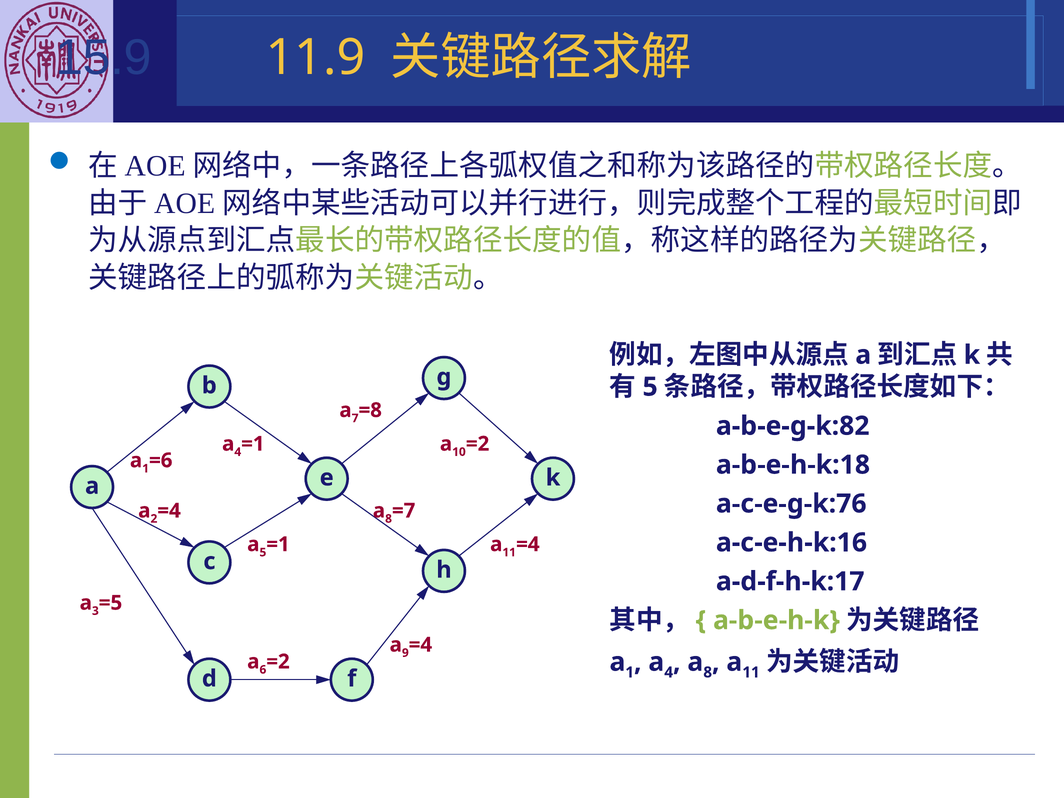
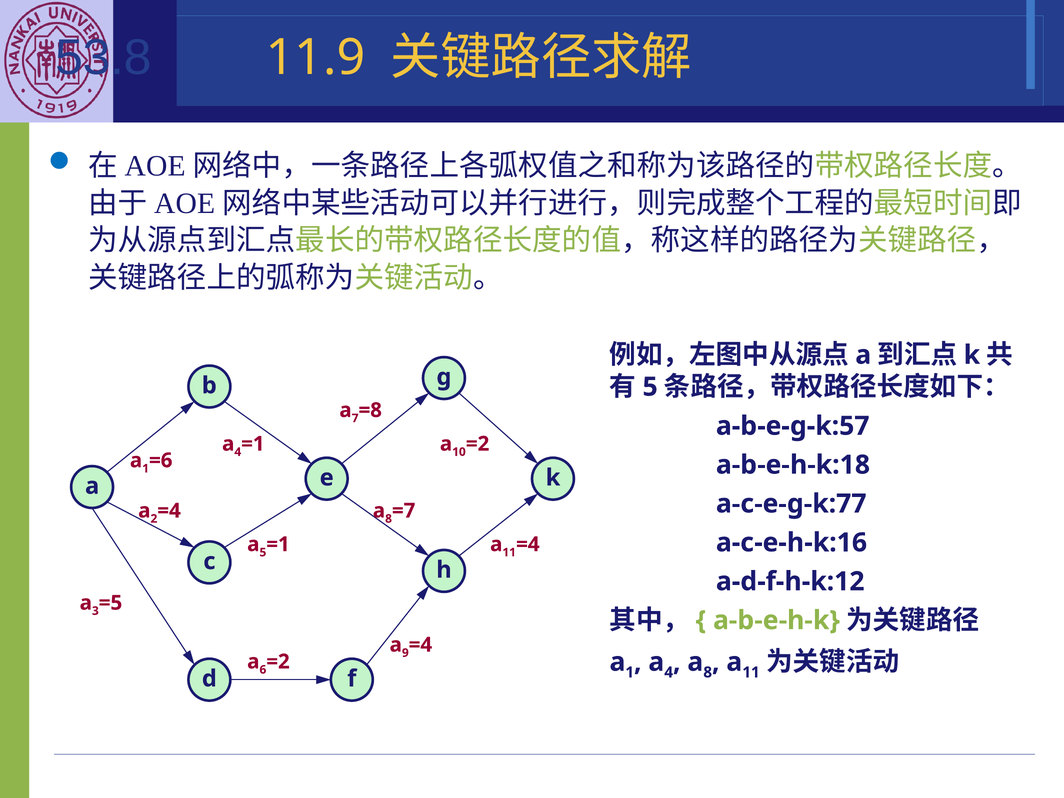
15.9: 15.9 -> 53.8 (104, 58)
a-b-e-g-k:82: a-b-e-g-k:82 -> a-b-e-g-k:57 (793, 426)
a-c-e-g-k:76: a-c-e-g-k:76 -> a-c-e-g-k:77 (791, 504)
a-d-f-h-k:17: a-d-f-h-k:17 -> a-d-f-h-k:12 (790, 581)
